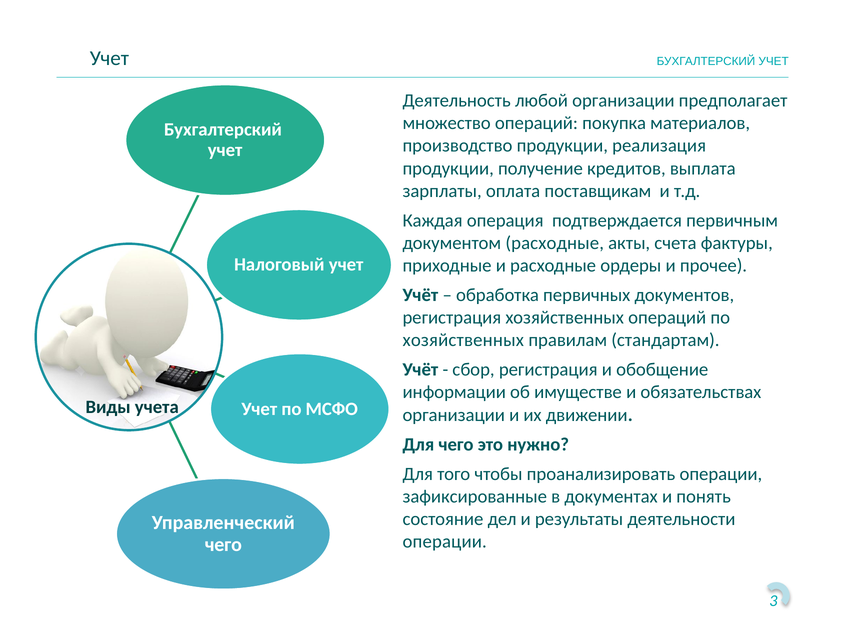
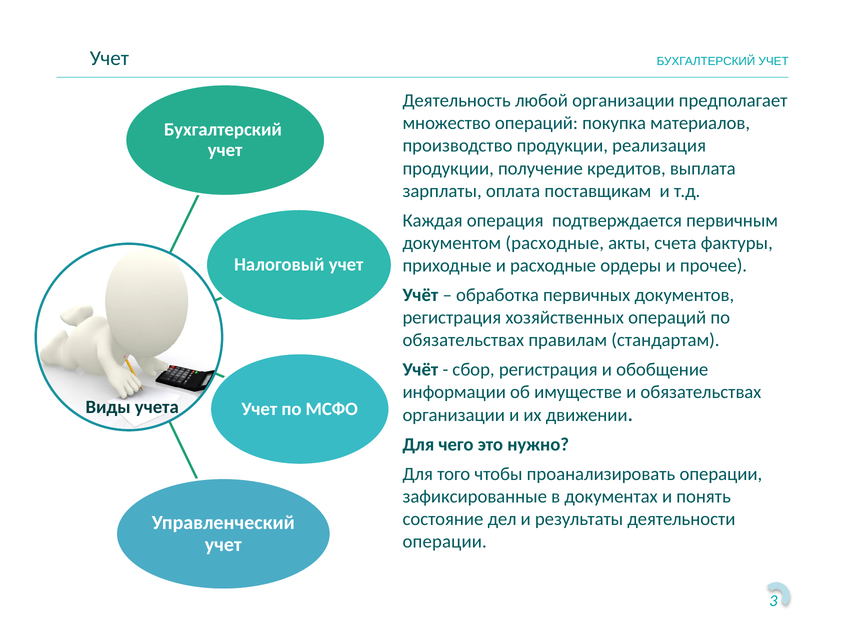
хозяйственных: хозяйственных -> обязательствах (463, 340)
чего: чего -> учет (223, 544)
